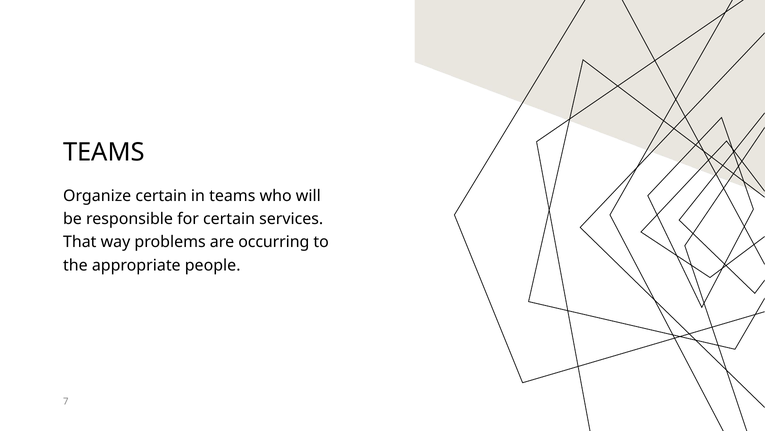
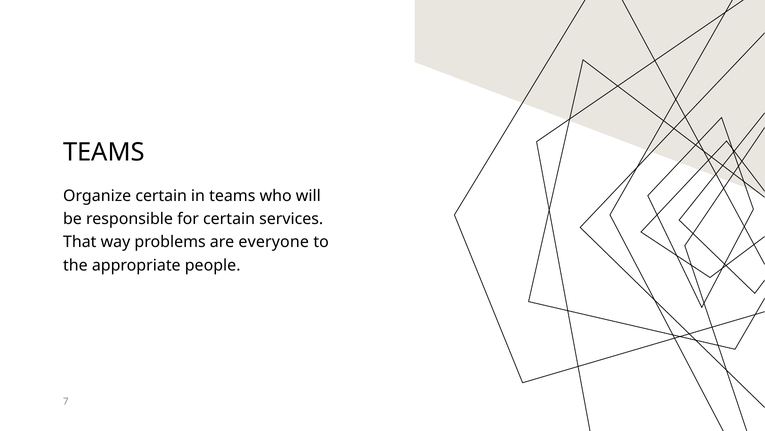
occurring: occurring -> everyone (274, 242)
